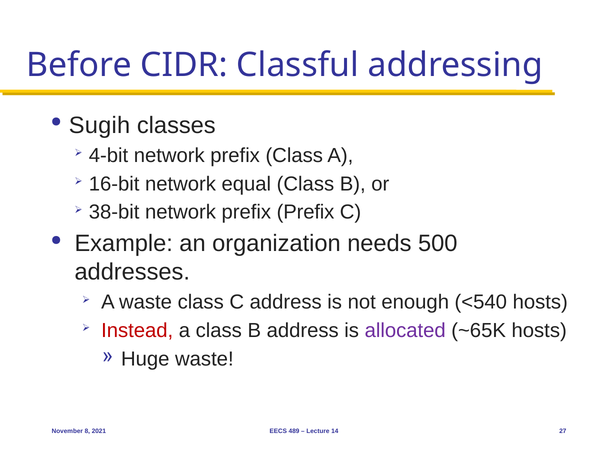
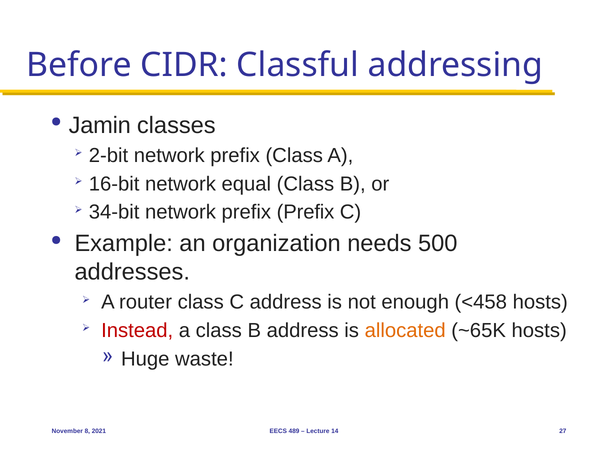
Sugih: Sugih -> Jamin (100, 125)
4-bit: 4-bit -> 2-bit (108, 155)
38-bit: 38-bit -> 34-bit (114, 212)
A waste: waste -> router (146, 302)
<540: <540 -> <458 (481, 302)
allocated colour: purple -> orange (405, 330)
